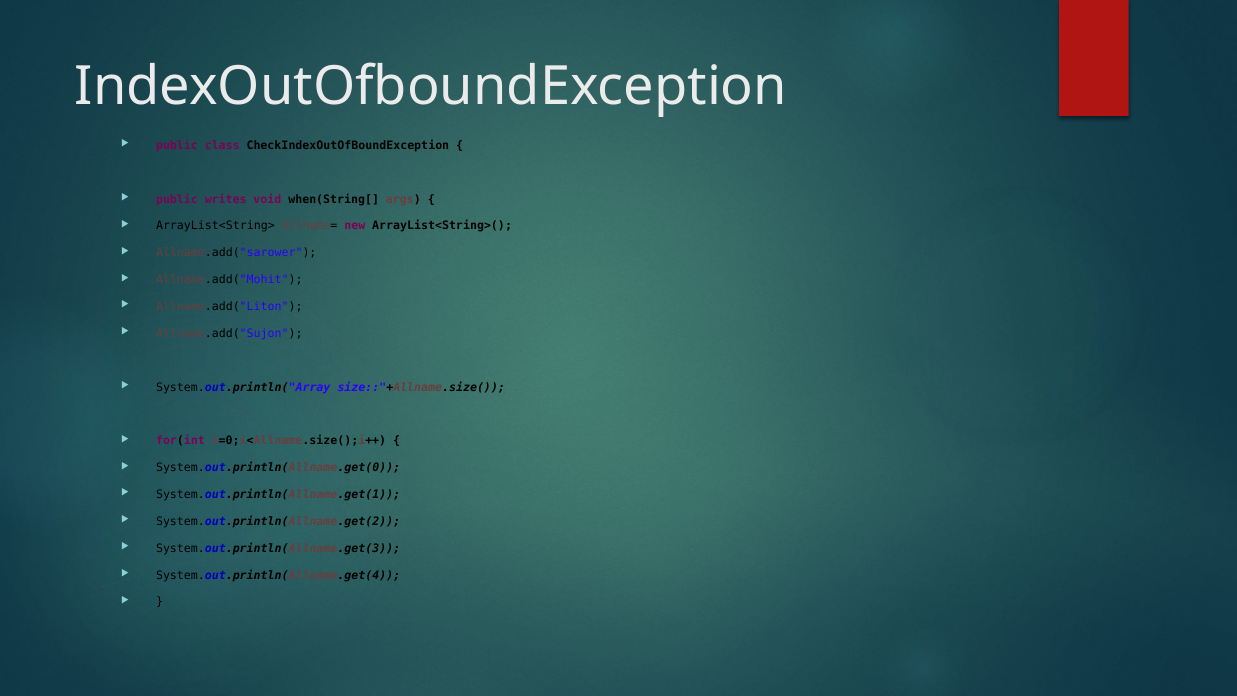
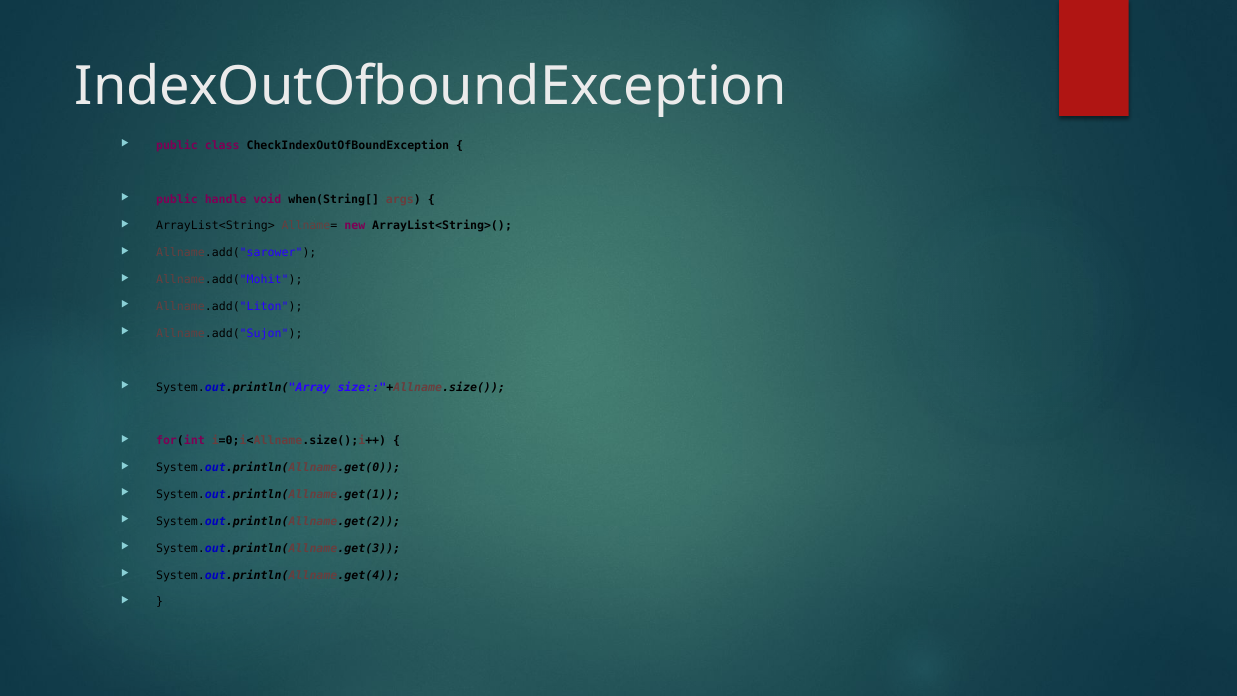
writes: writes -> handle (226, 199)
